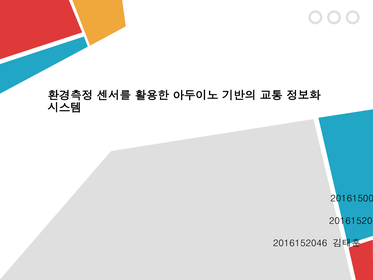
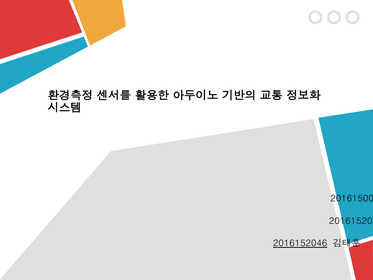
2016152046 underline: none -> present (300, 243)
